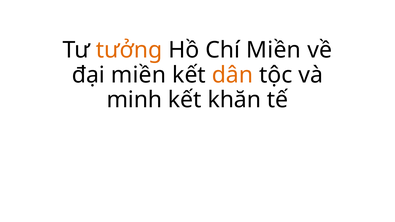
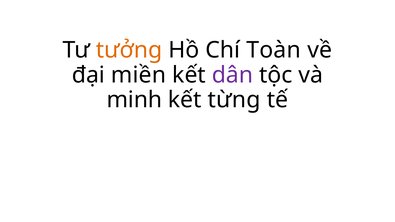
Chí Miền: Miền -> Toàn (274, 50)
dân colour: orange -> purple (232, 75)
khăn: khăn -> từng (234, 100)
